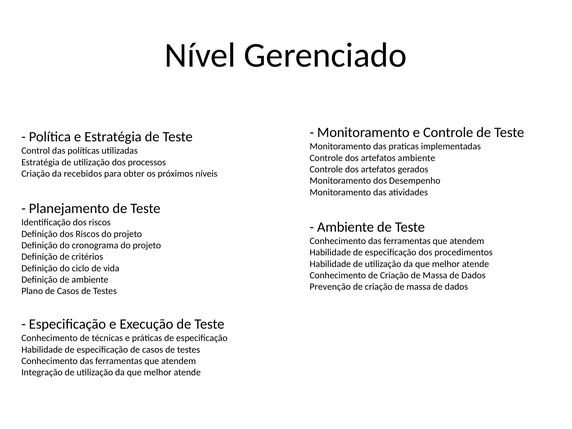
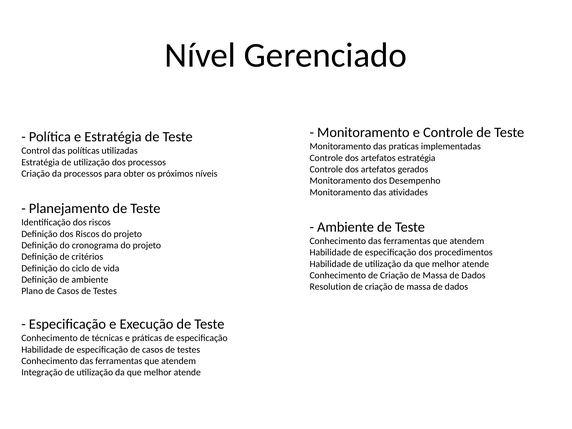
artefatos ambiente: ambiente -> estratégia (417, 158)
da recebidos: recebidos -> processos (83, 174)
Prevenção: Prevenção -> Resolution (330, 287)
